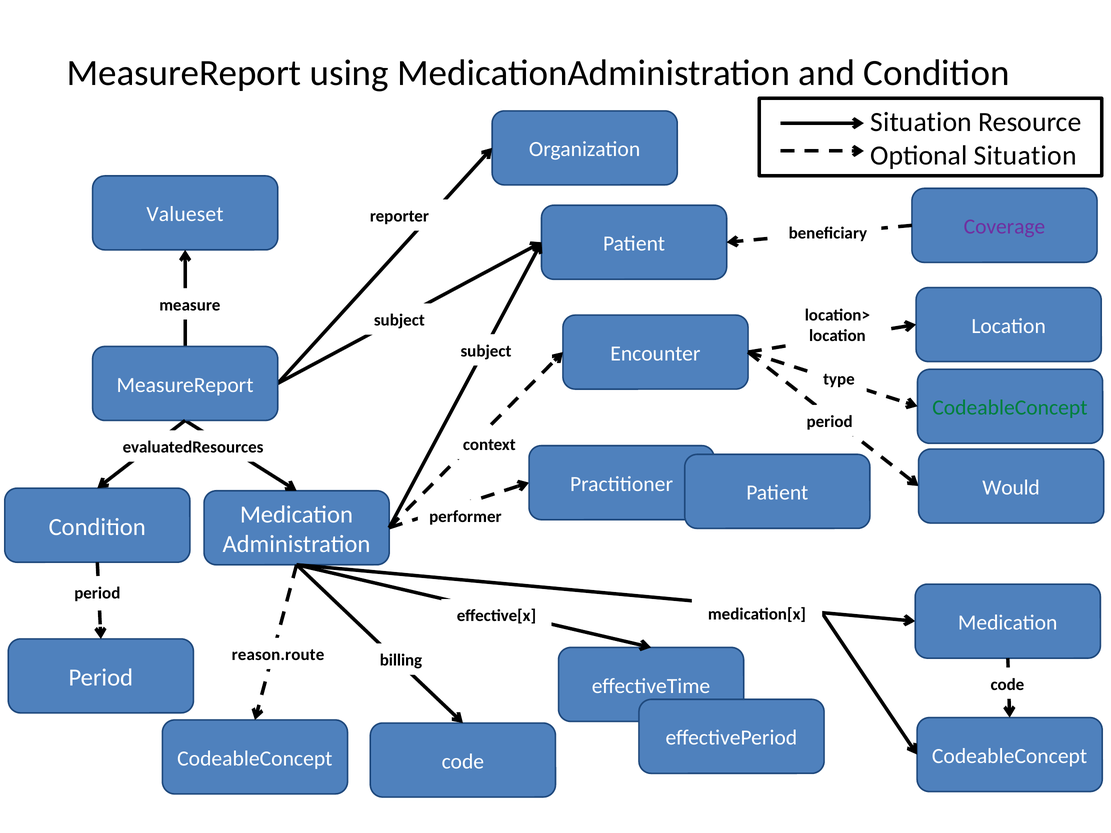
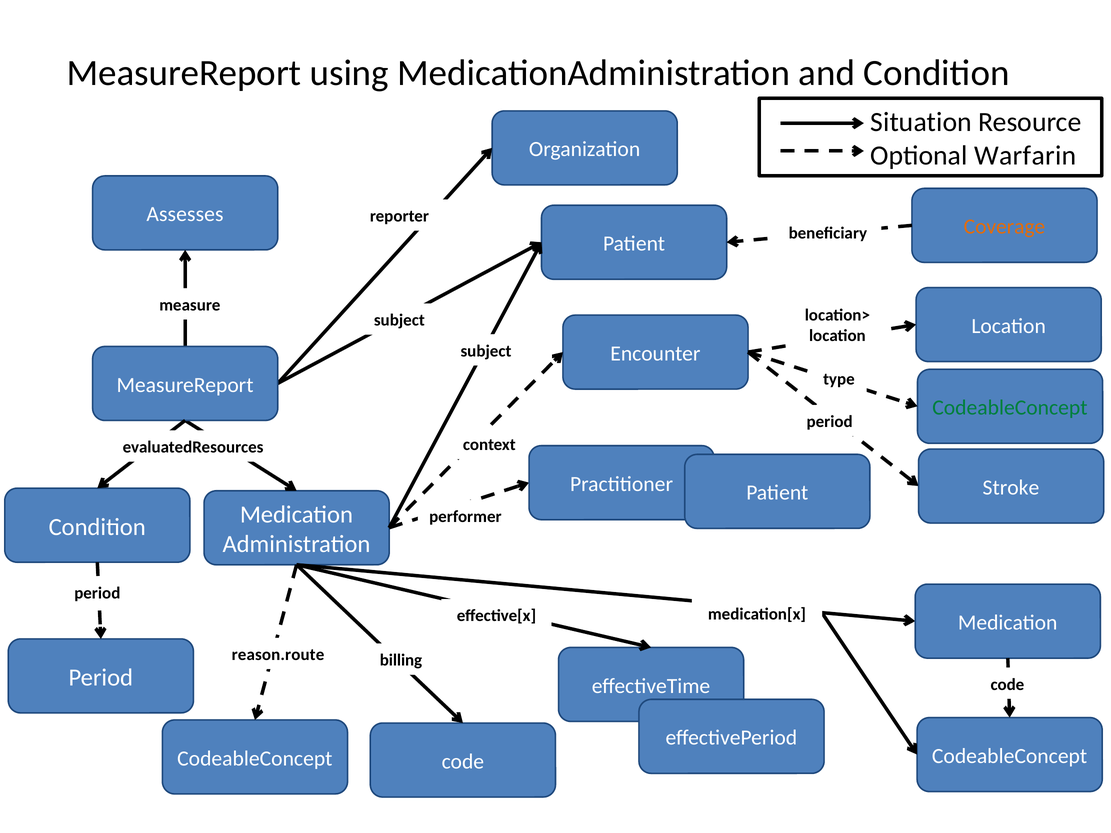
Optional Situation: Situation -> Warfarin (1025, 156)
Valueset: Valueset -> Assesses (185, 214)
Coverage colour: purple -> orange (1004, 227)
Would: Would -> Stroke (1011, 488)
